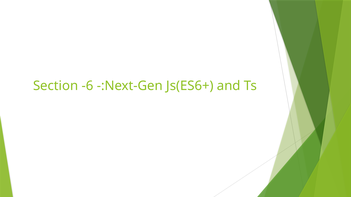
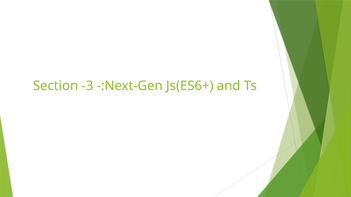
-6: -6 -> -3 (87, 86)
